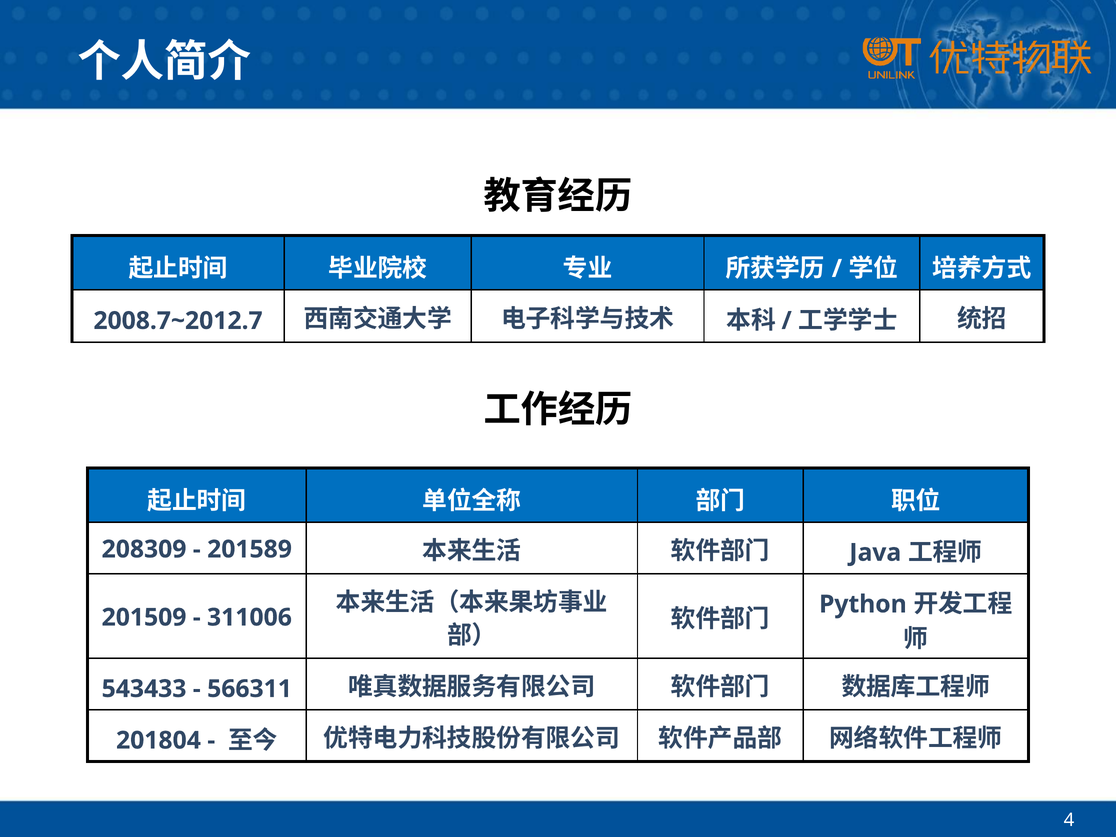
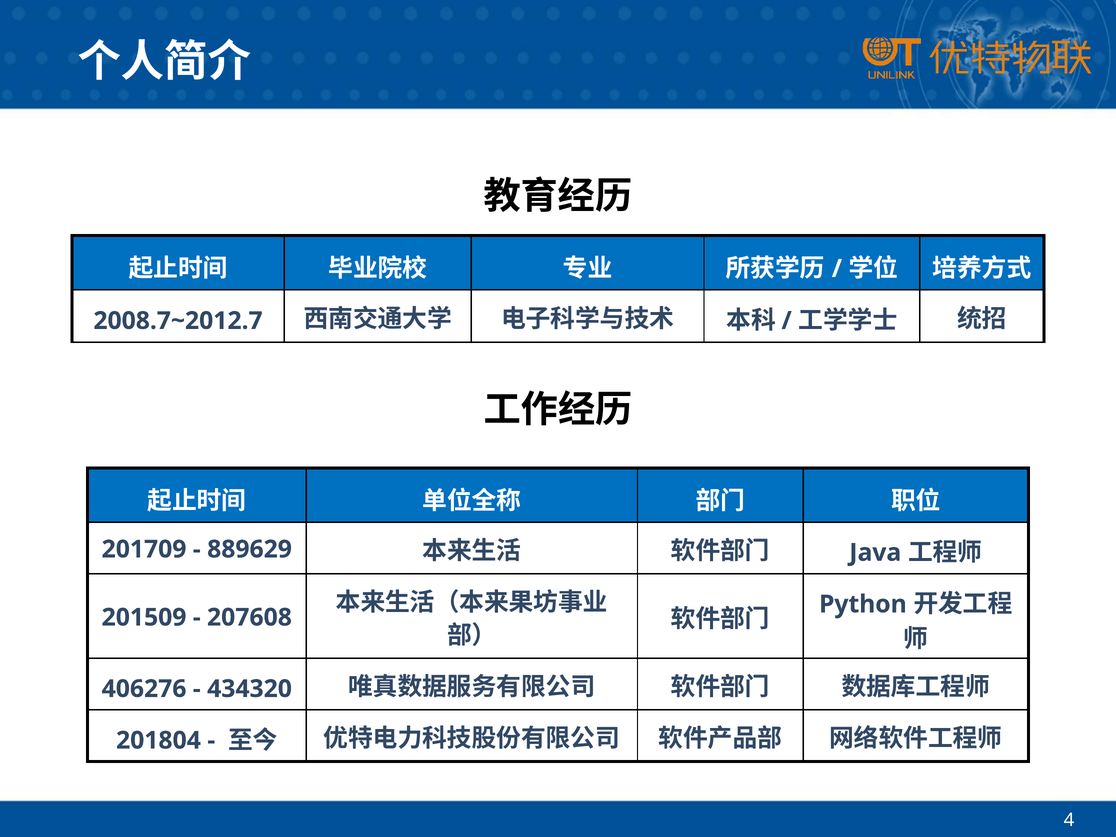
208309: 208309 -> 201709 (144, 549)
201589: 201589 -> 889629 (250, 549)
311006: 311006 -> 207608 (249, 617)
543433: 543433 -> 406276 (144, 689)
566311: 566311 -> 434320 (250, 689)
